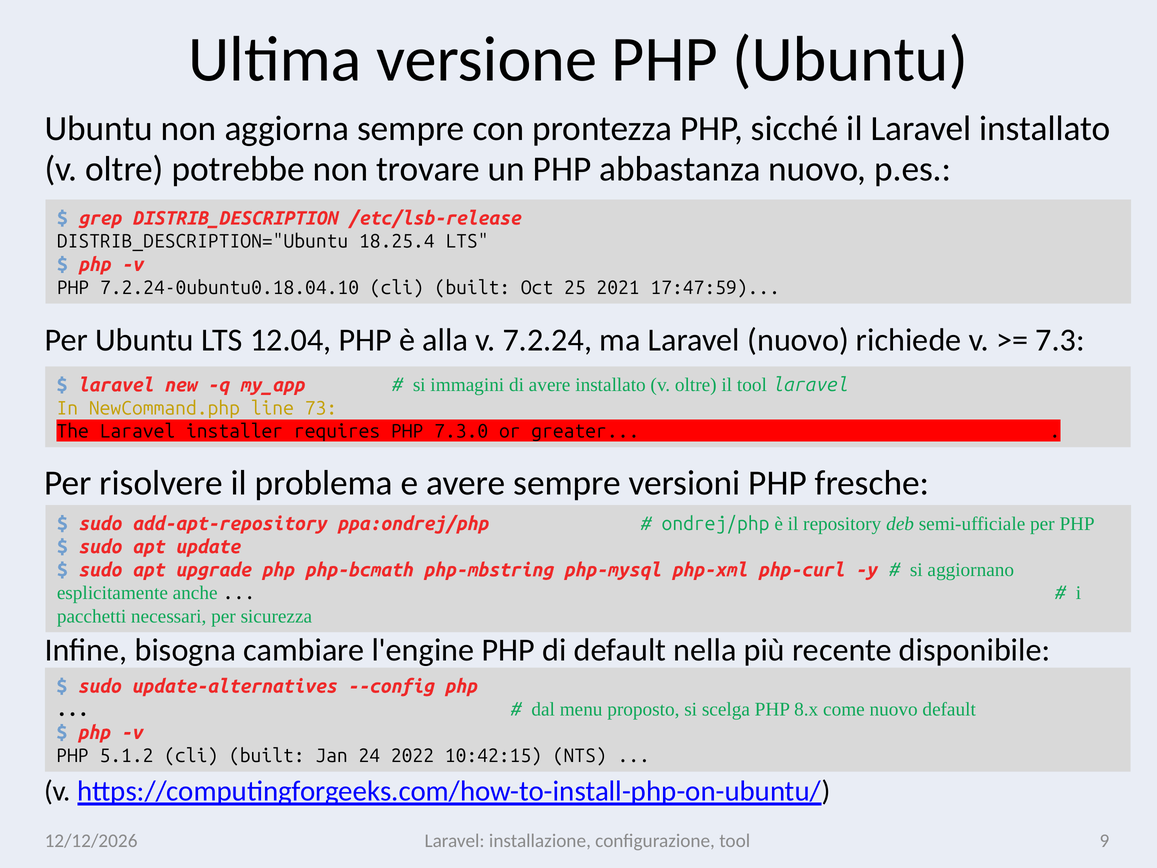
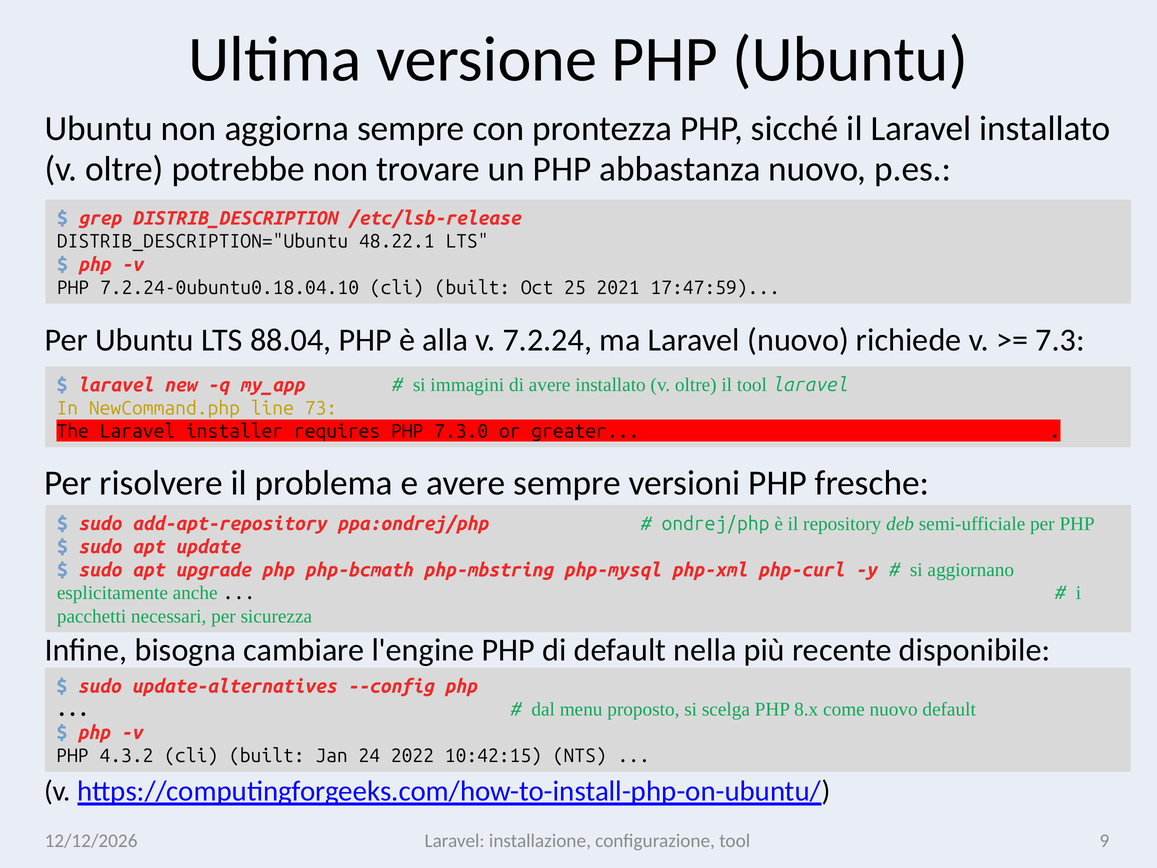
18.25.4: 18.25.4 -> 48.22.1 (397, 241)
12.04: 12.04 -> 88.04 (291, 340)
5.1.2: 5.1.2 -> 4.3.2 (126, 756)
